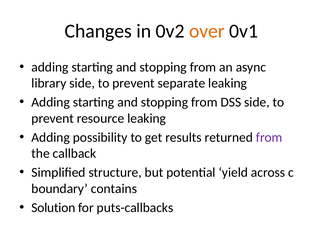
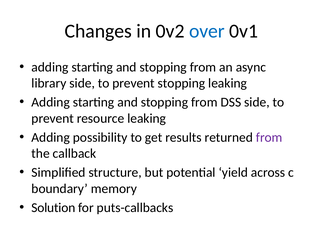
over colour: orange -> blue (207, 31)
prevent separate: separate -> stopping (181, 83)
contains: contains -> memory (114, 189)
